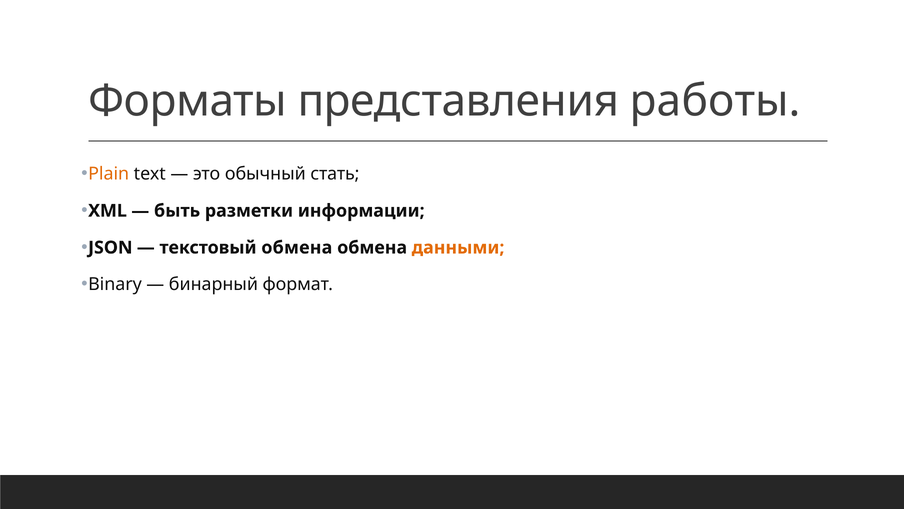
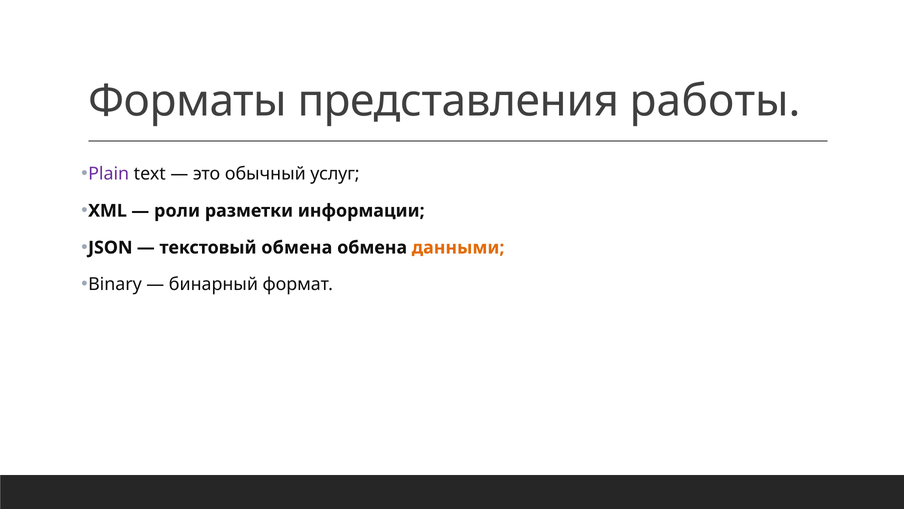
Plain colour: orange -> purple (109, 174)
стать: стать -> услуг (335, 174)
быть: быть -> роли (177, 211)
